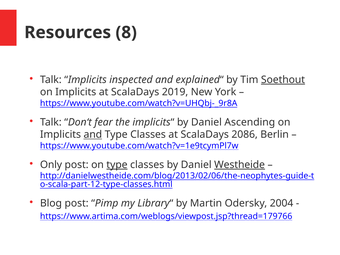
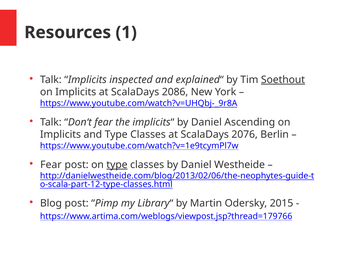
8: 8 -> 1 (126, 32)
2019: 2019 -> 2086 (175, 92)
and underline: present -> none (93, 135)
2086: 2086 -> 2076 (245, 135)
Only: Only -> Fear (51, 165)
Westheide underline: present -> none (240, 165)
2004: 2004 -> 2015 (282, 203)
